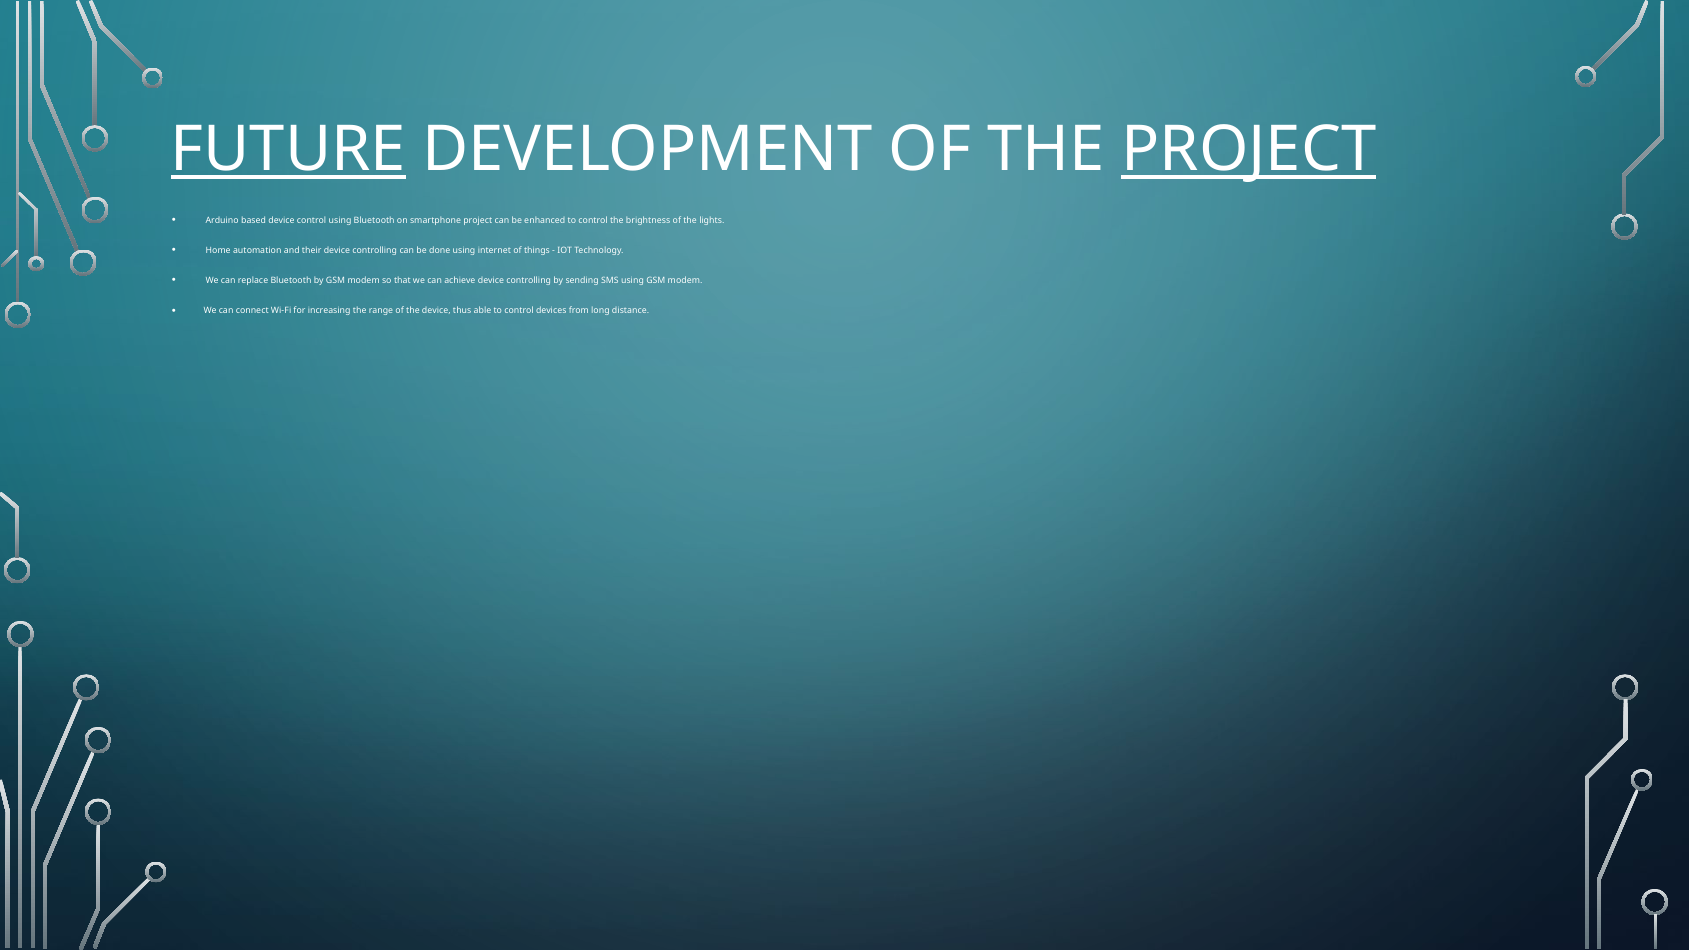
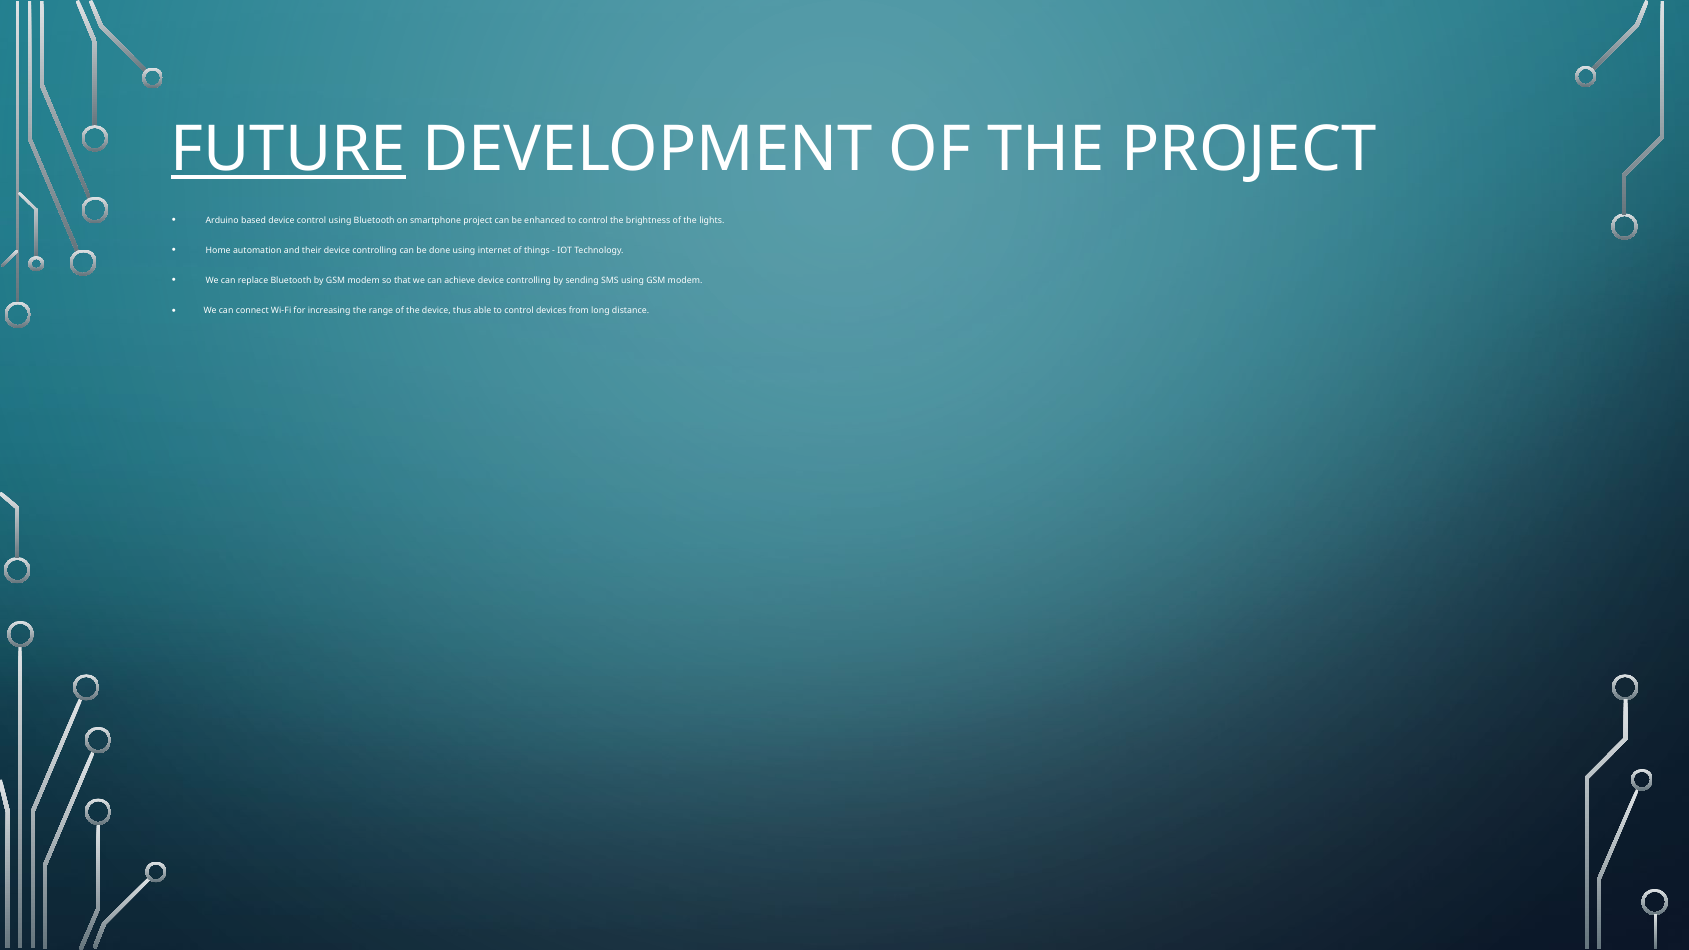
PROJECT underline: present -> none (1249, 150)
